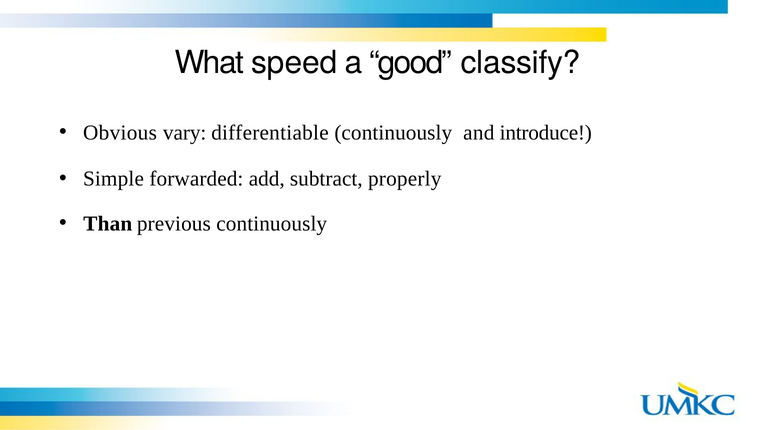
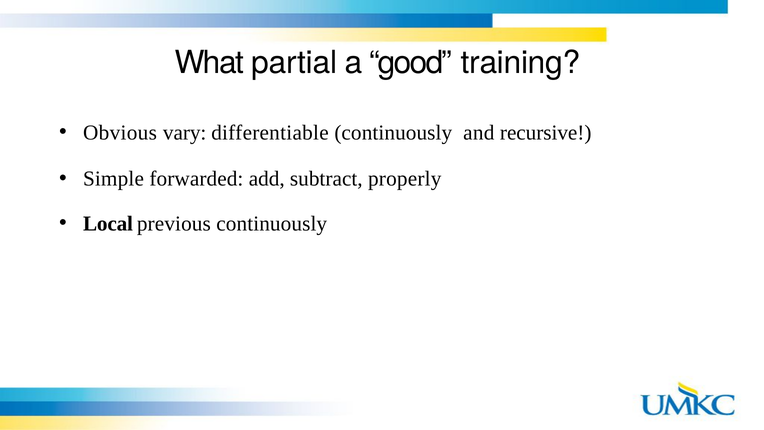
speed: speed -> partial (294, 63)
classify: classify -> training (521, 63)
introduce: introduce -> recursive (546, 133)
Than: Than -> Local (108, 223)
